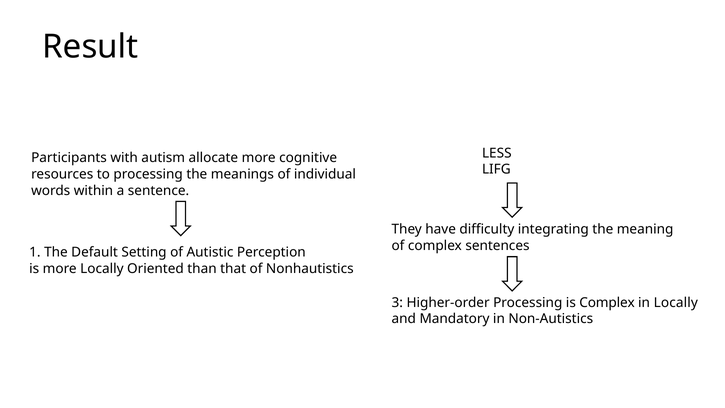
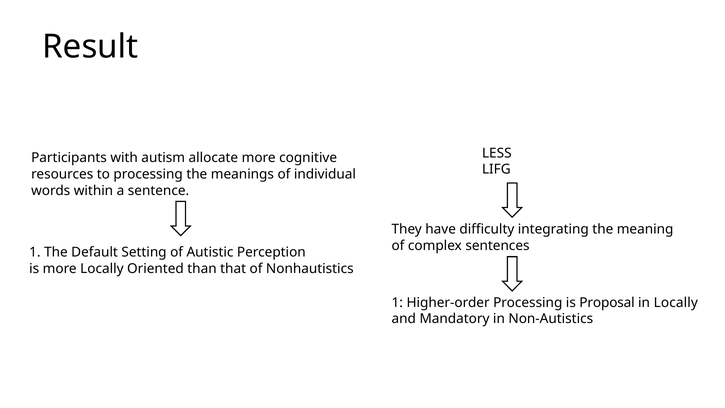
3: 3 -> 1 (397, 303)
is Complex: Complex -> Proposal (607, 303)
